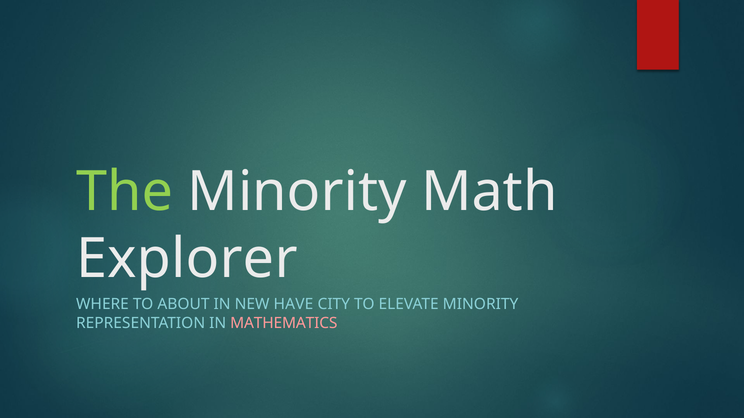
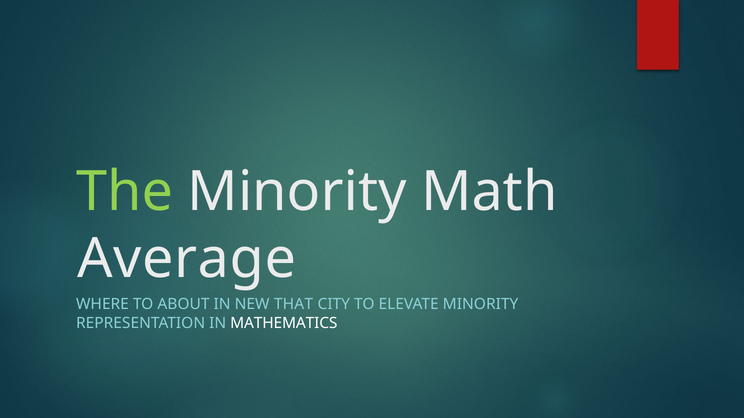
Explorer: Explorer -> Average (187, 259)
HAVE: HAVE -> THAT (293, 305)
MATHEMATICS colour: pink -> white (284, 323)
